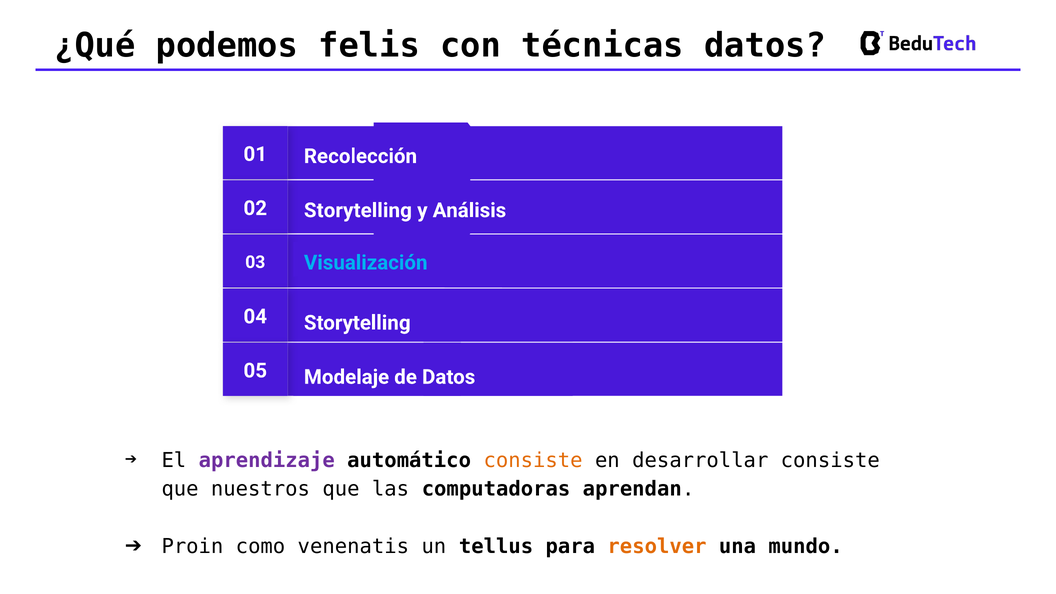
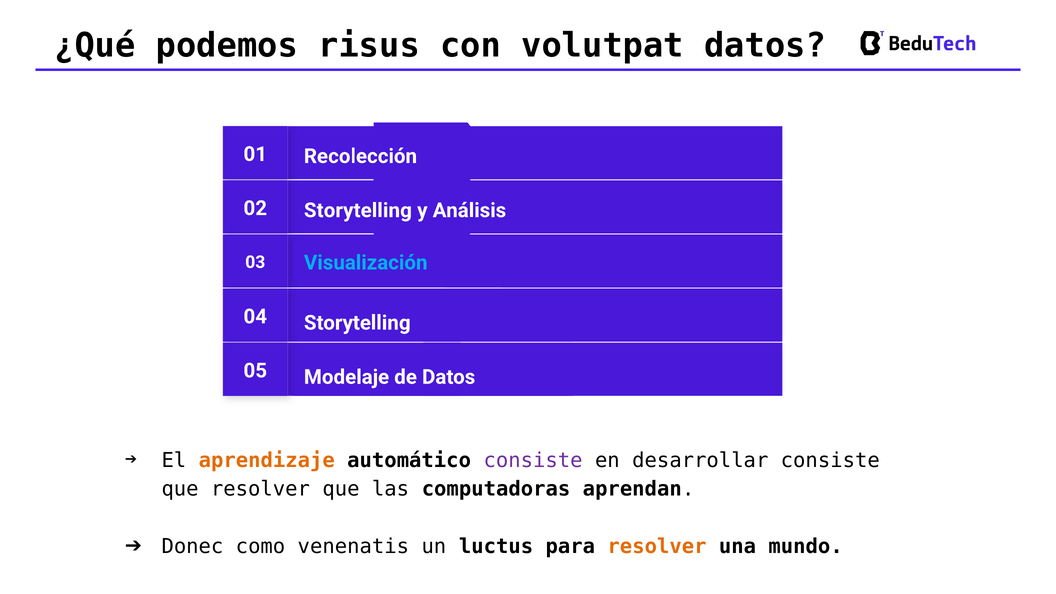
podemos felis: felis -> risus (369, 46)
con técnicas: técnicas -> volutpat (603, 46)
aprendizaje colour: purple -> orange (267, 460)
consiste colour: orange -> purple (533, 460)
que nuestros: nuestros -> resolver (260, 489)
Proin: Proin -> Donec (192, 547)
un tellus: tellus -> luctus (496, 547)
